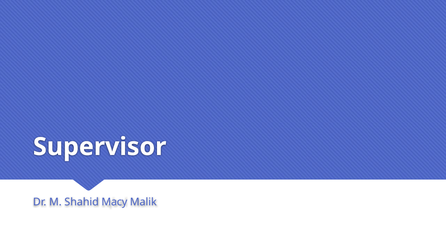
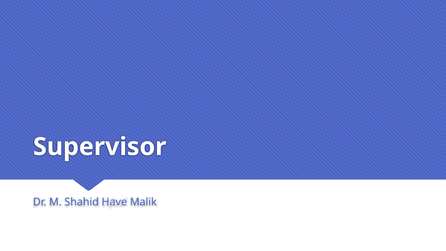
Macy: Macy -> Have (114, 202)
